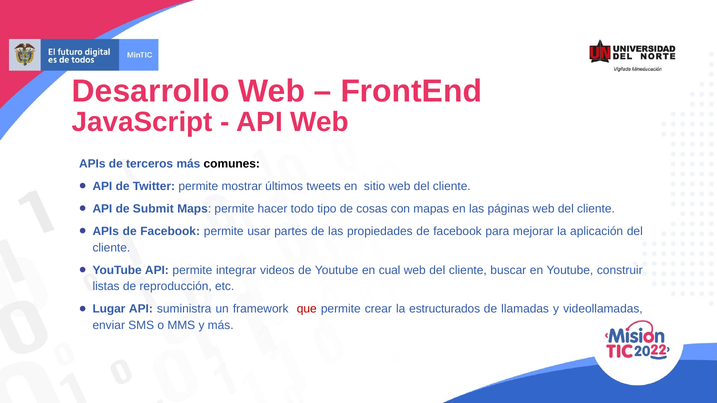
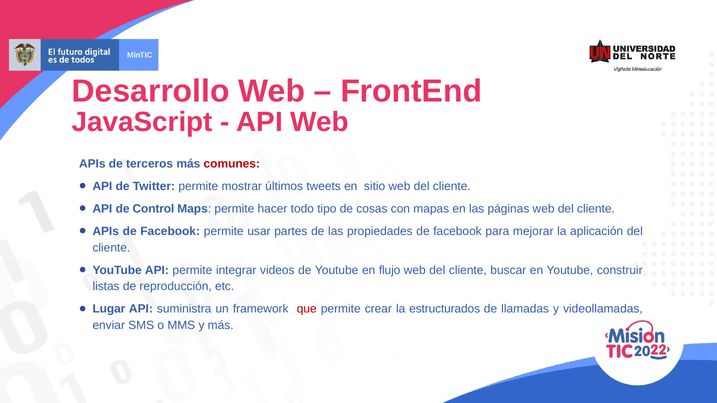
comunes colour: black -> red (232, 164)
Submit: Submit -> Control (153, 209)
cual: cual -> flujo (390, 270)
